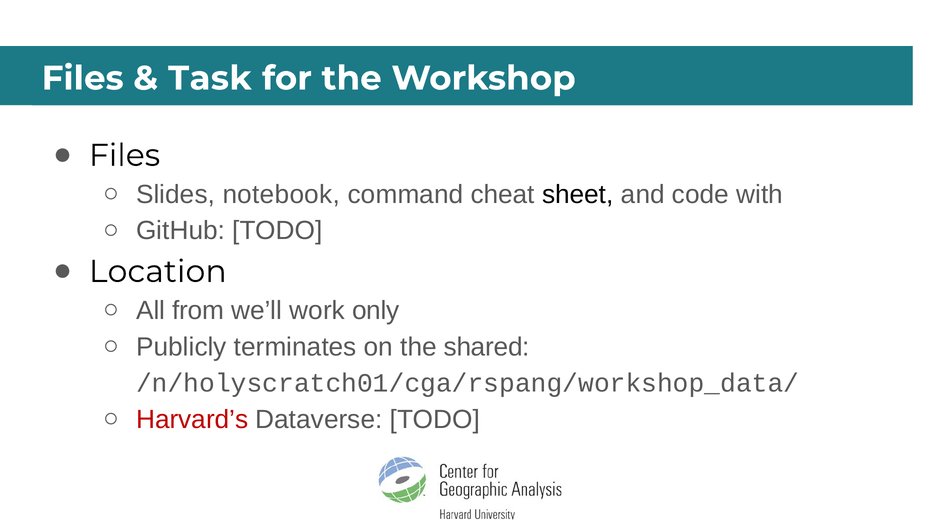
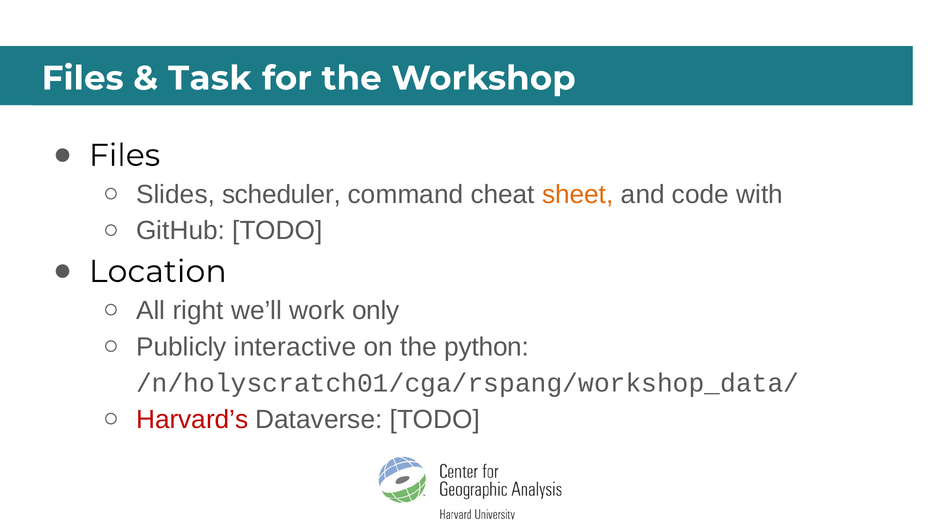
notebook: notebook -> scheduler (281, 194)
sheet colour: black -> orange (578, 194)
from: from -> right (198, 310)
terminates: terminates -> interactive (295, 347)
shared: shared -> python (487, 347)
